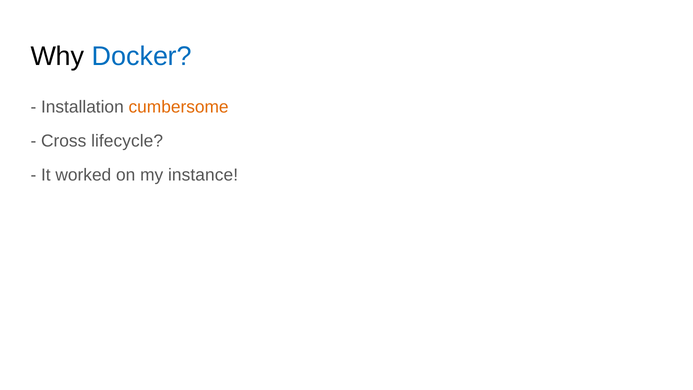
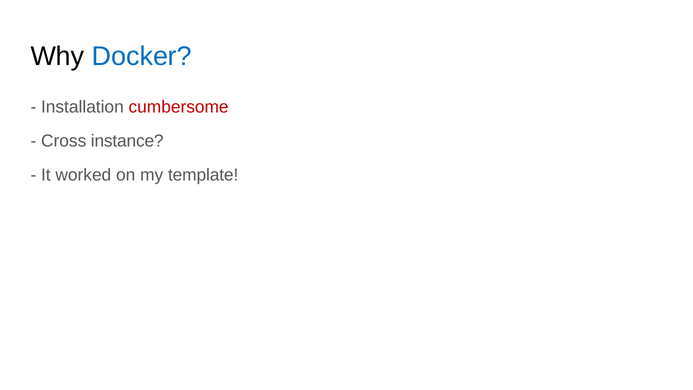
cumbersome colour: orange -> red (179, 107)
lifecycle: lifecycle -> instance (127, 141)
instance: instance -> template (203, 175)
